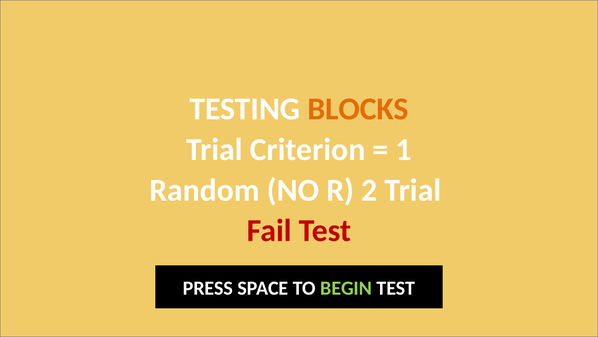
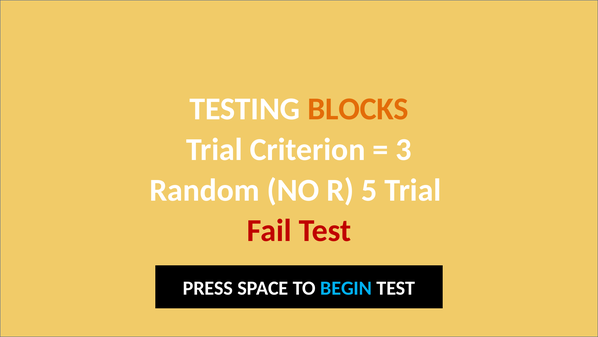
1: 1 -> 3 (404, 149)
2: 2 -> 5 (369, 190)
BEGIN colour: light green -> light blue (346, 288)
